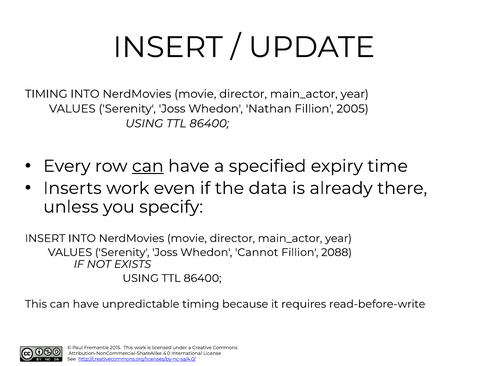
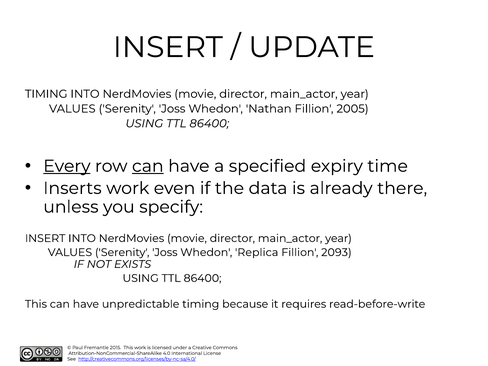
Every underline: none -> present (67, 166)
Cannot: Cannot -> Replica (257, 252)
2088: 2088 -> 2093 (336, 252)
